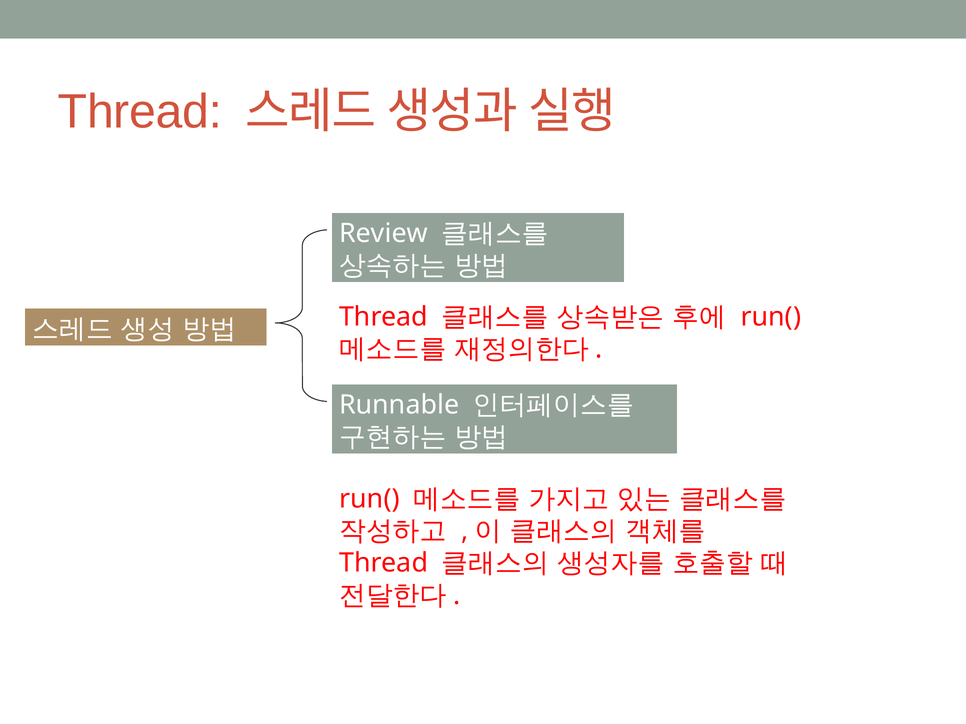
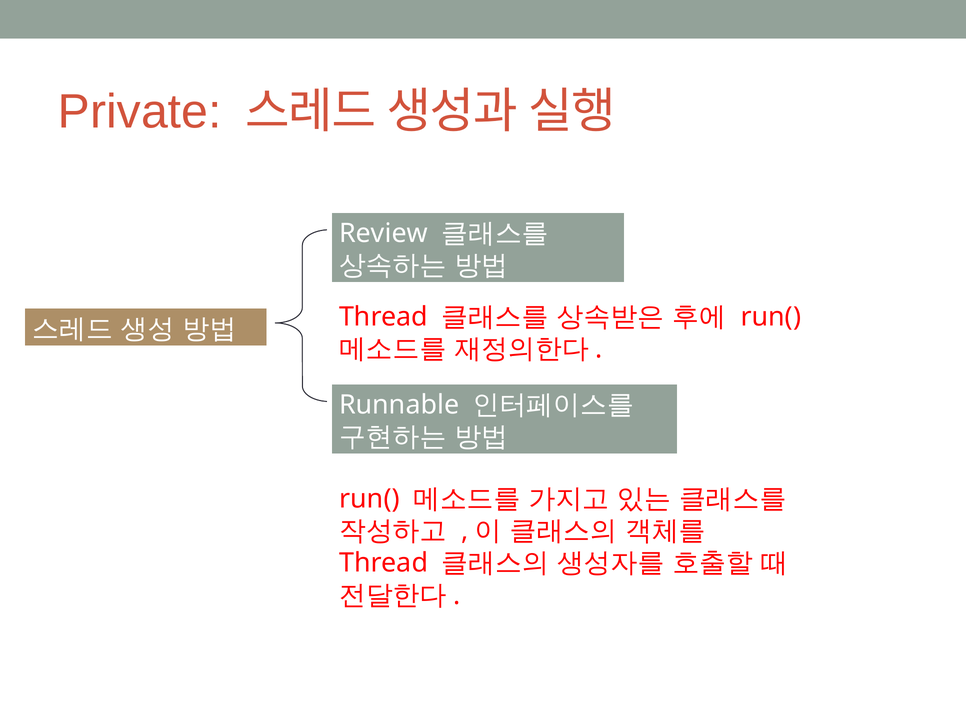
Thread: Thread -> Private (140, 112)
